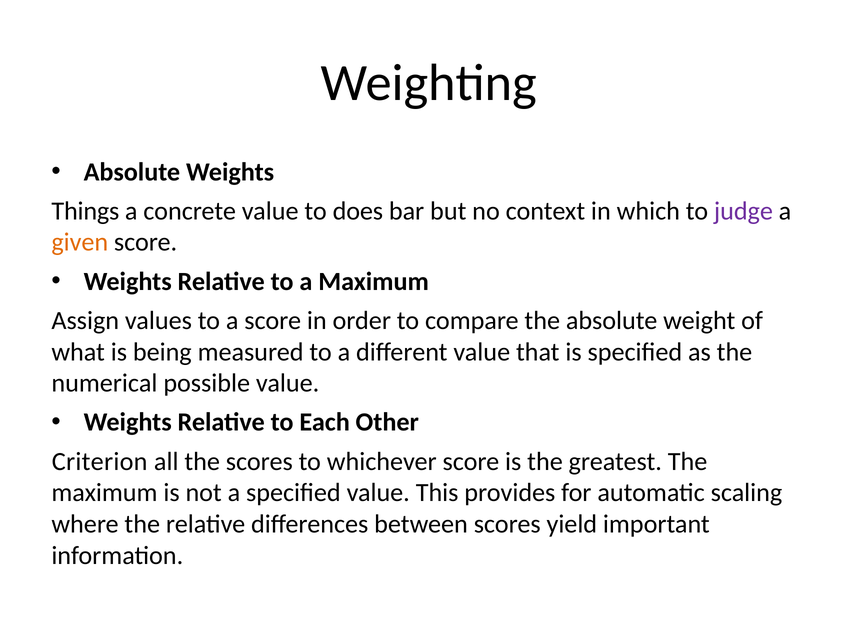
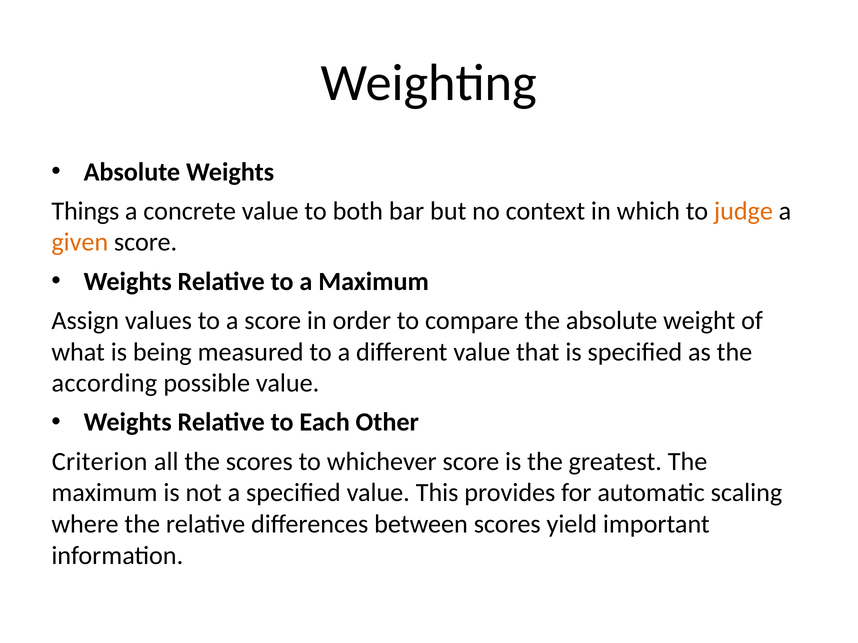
does: does -> both (358, 211)
judge colour: purple -> orange (743, 211)
numerical: numerical -> according (104, 384)
